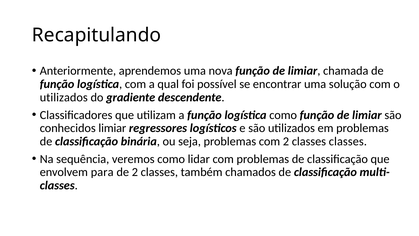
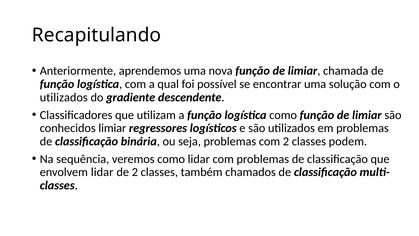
classes classes: classes -> podem (348, 141)
envolvem para: para -> lidar (102, 172)
